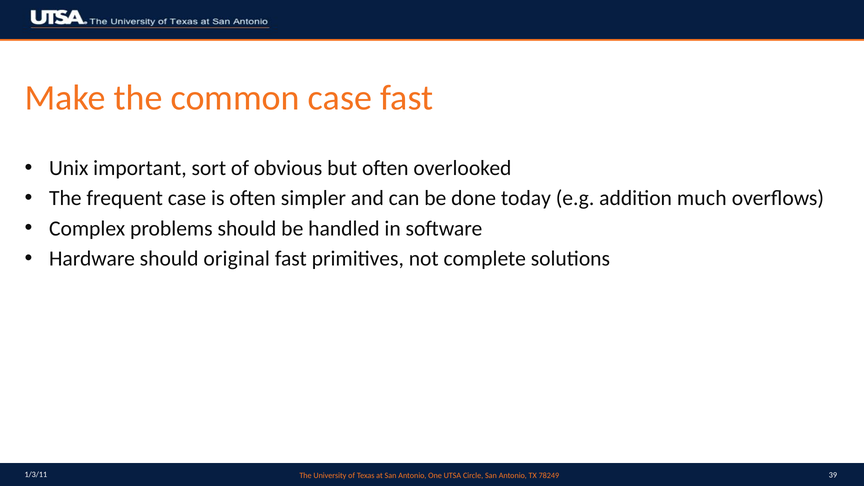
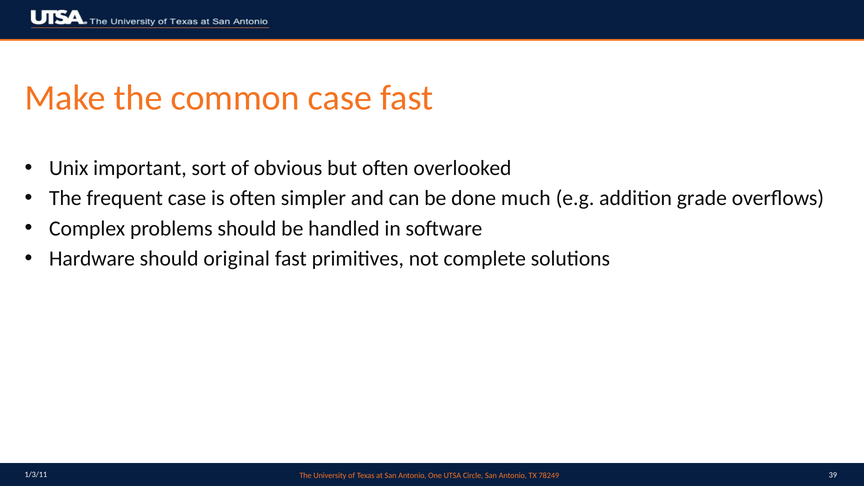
today: today -> much (526, 198)
much: much -> grade (702, 198)
